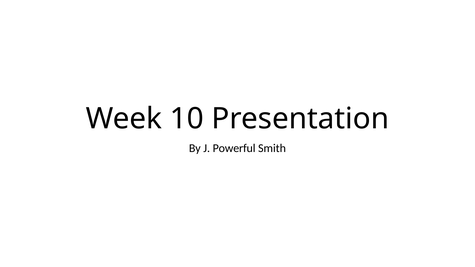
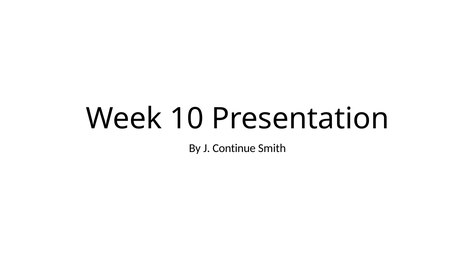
Powerful: Powerful -> Continue (234, 148)
